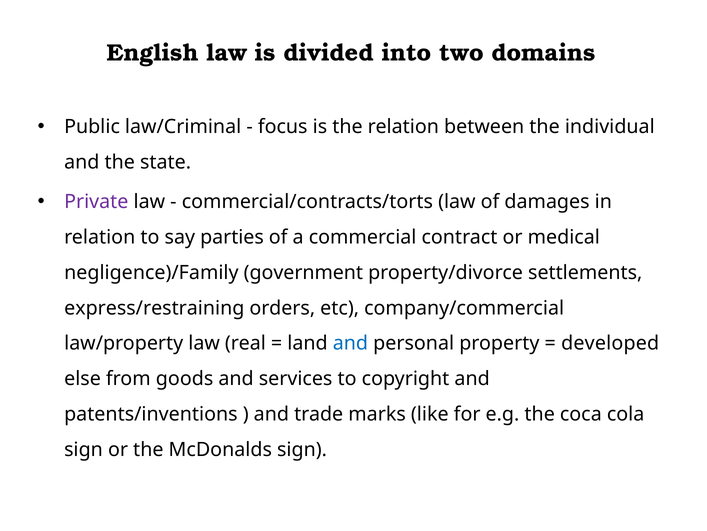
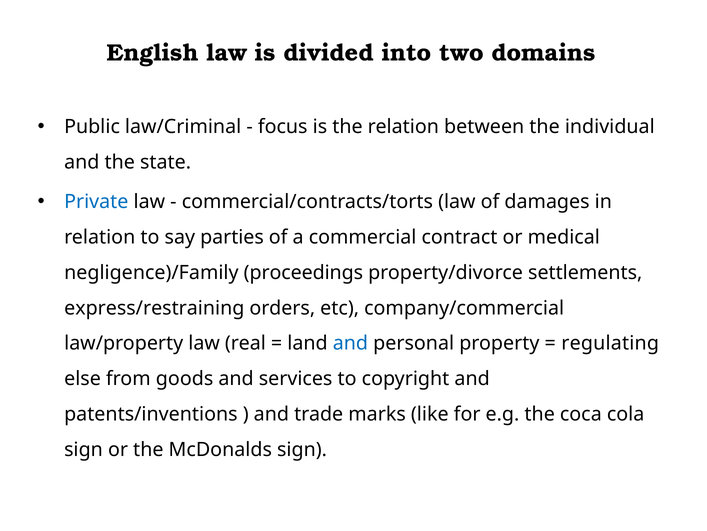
Private colour: purple -> blue (96, 201)
government: government -> proceedings (303, 272)
developed: developed -> regulating (610, 343)
